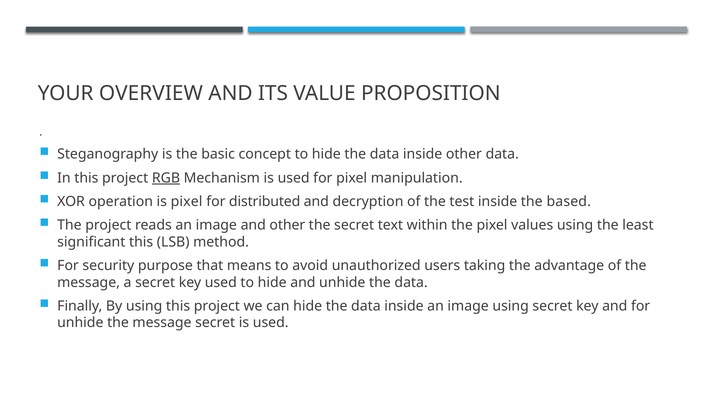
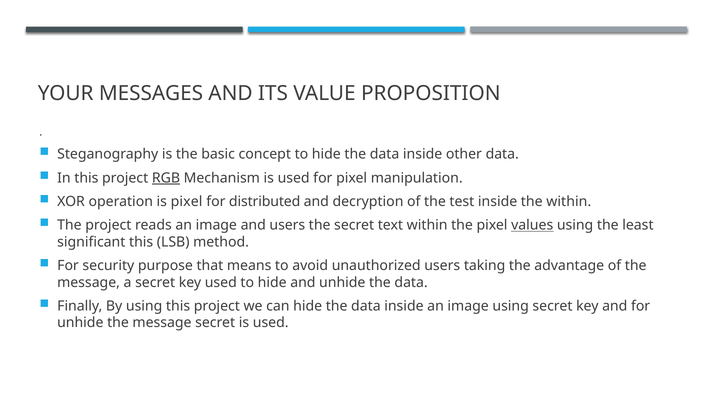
OVERVIEW: OVERVIEW -> MESSAGES (151, 93)
the based: based -> within (569, 202)
and other: other -> users (287, 225)
values underline: none -> present (532, 225)
